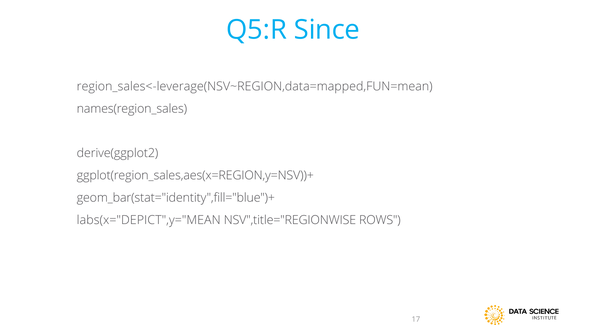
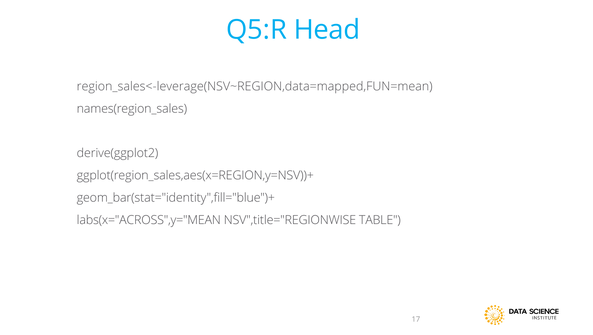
Since: Since -> Head (327, 30)
labs(x="DEPICT",y="MEAN: labs(x="DEPICT",y="MEAN -> labs(x="ACROSS",y="MEAN (149, 220)
ROWS: ROWS -> TABLE (380, 220)
